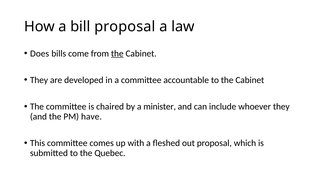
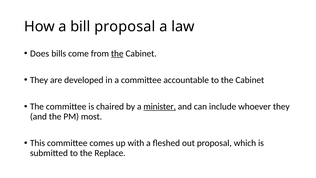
minister underline: none -> present (160, 106)
have: have -> most (92, 116)
Quebec: Quebec -> Replace (110, 153)
